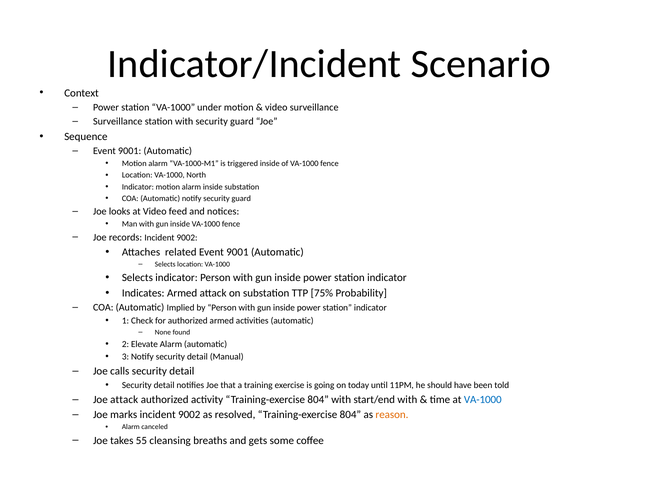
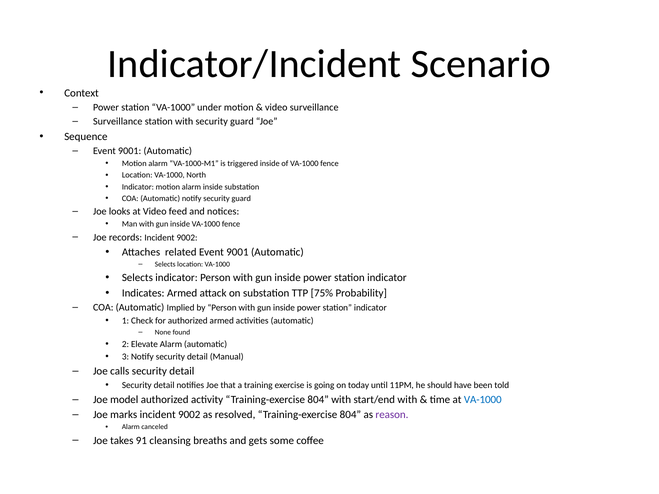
Joe attack: attack -> model (124, 400)
reason colour: orange -> purple (392, 415)
55: 55 -> 91 (141, 441)
